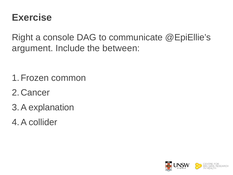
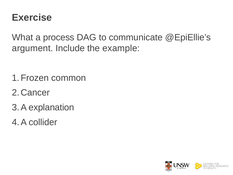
Right: Right -> What (22, 37)
console: console -> process (59, 37)
between: between -> example (121, 48)
